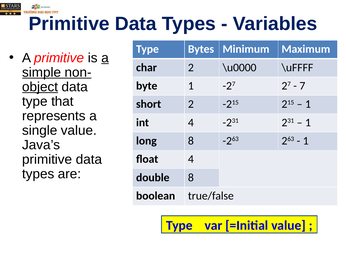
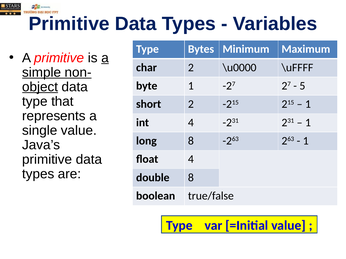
7: 7 -> 5 (302, 86)
